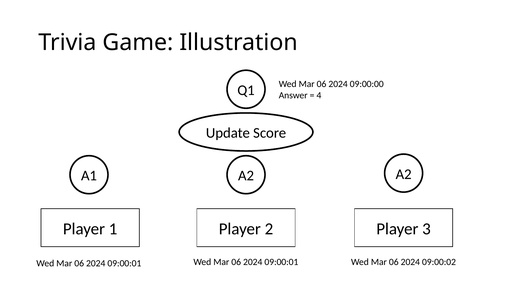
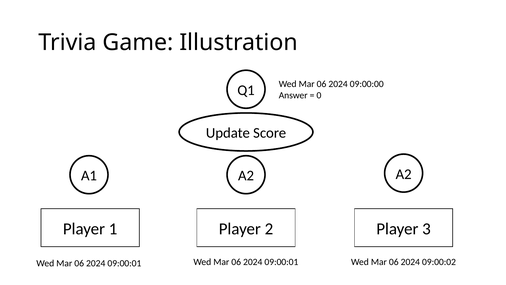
4: 4 -> 0 (319, 95)
